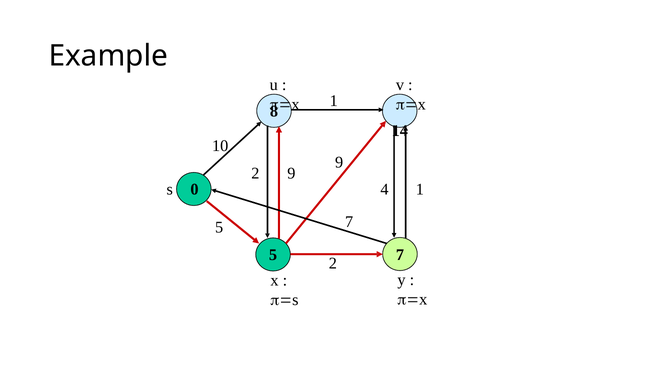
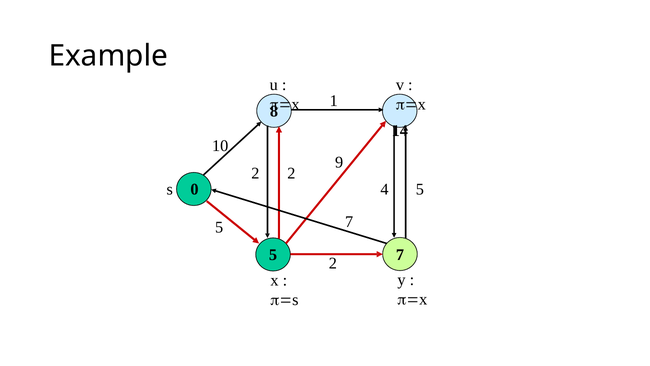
2 9: 9 -> 2 (291, 173)
4 1: 1 -> 5 (420, 189)
